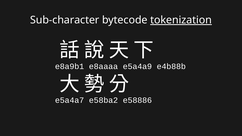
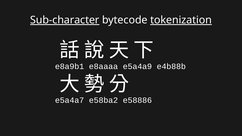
Sub-character underline: none -> present (65, 20)
